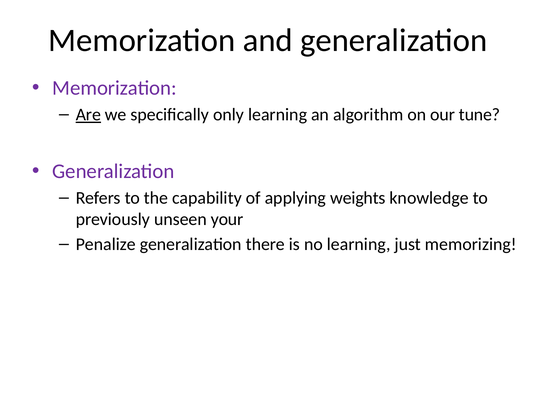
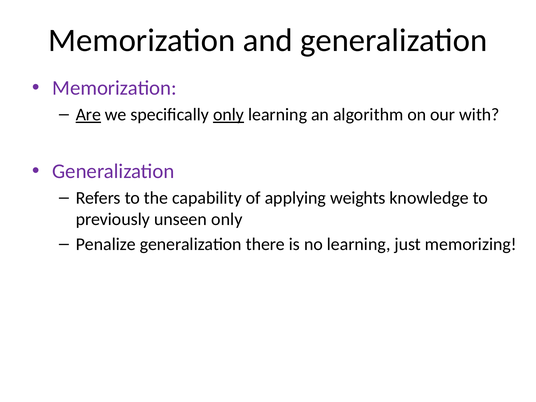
only underline: none -> present (229, 115)
tune: tune -> with (479, 115)
unseen your: your -> only (227, 219)
